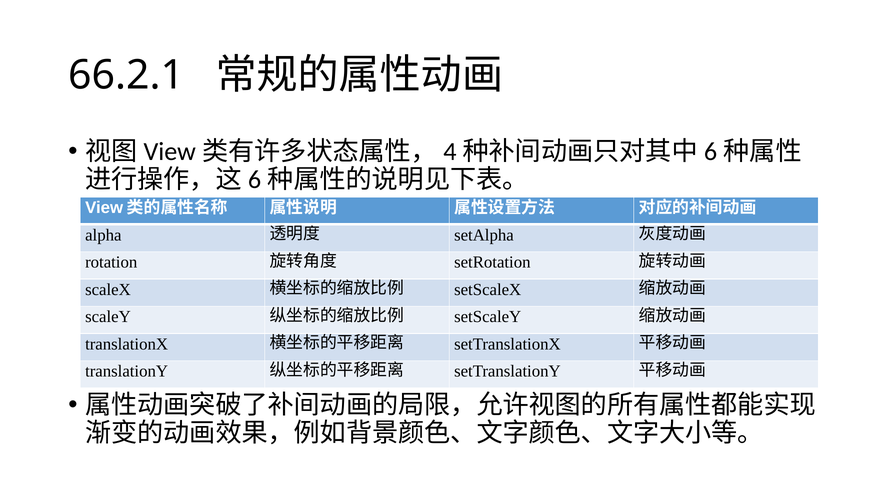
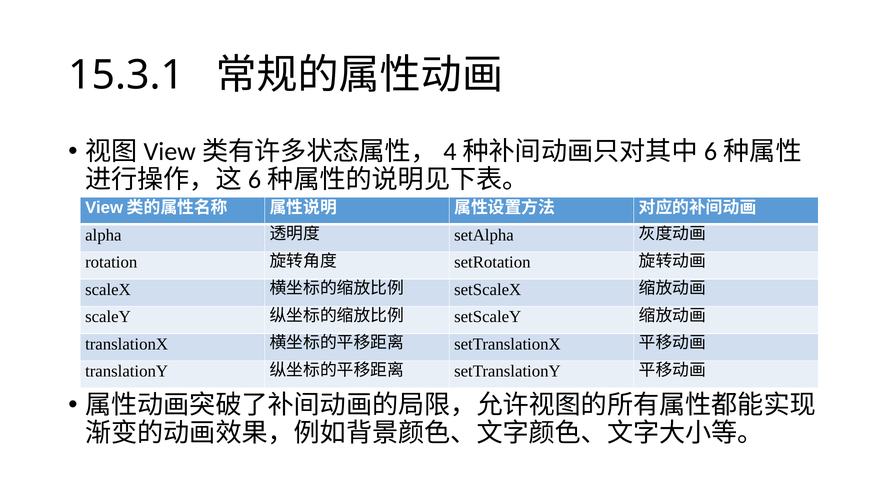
66.2.1: 66.2.1 -> 15.3.1 (126, 75)
